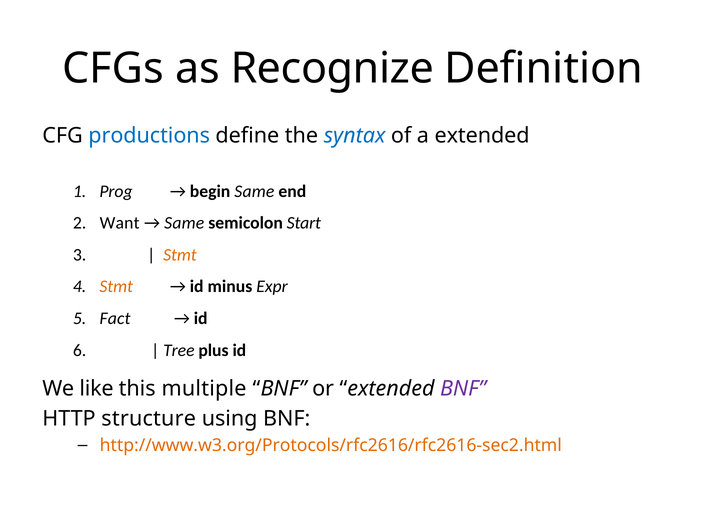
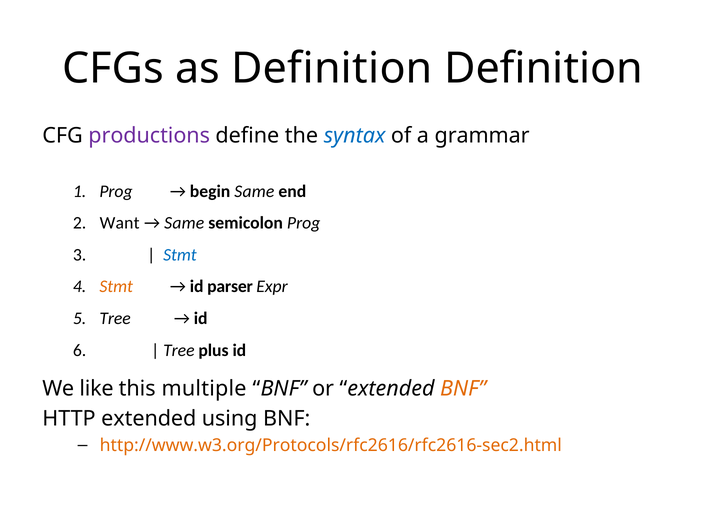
as Recognize: Recognize -> Definition (332, 68)
productions colour: blue -> purple (149, 136)
a extended: extended -> grammar (482, 136)
semicolon Start: Start -> Prog (304, 223)
Stmt colour: orange -> blue (180, 255)
minus: minus -> parser (230, 286)
Fact: Fact -> Tree (115, 318)
BNF colour: purple -> orange (463, 388)
HTTP structure: structure -> extended (149, 418)
